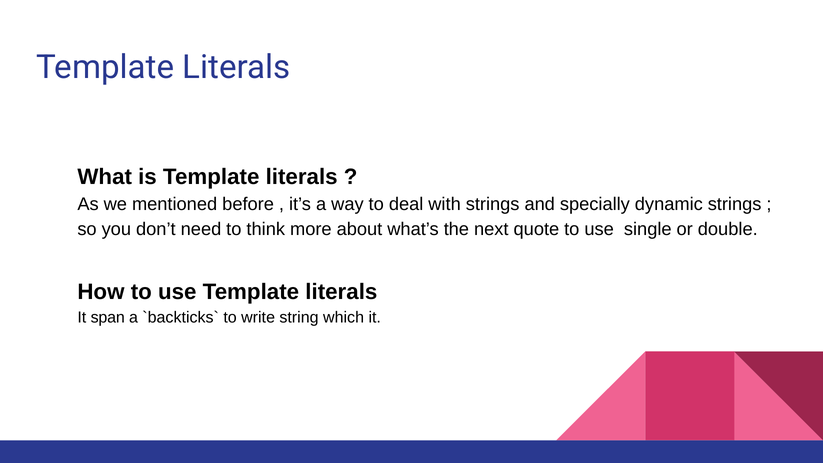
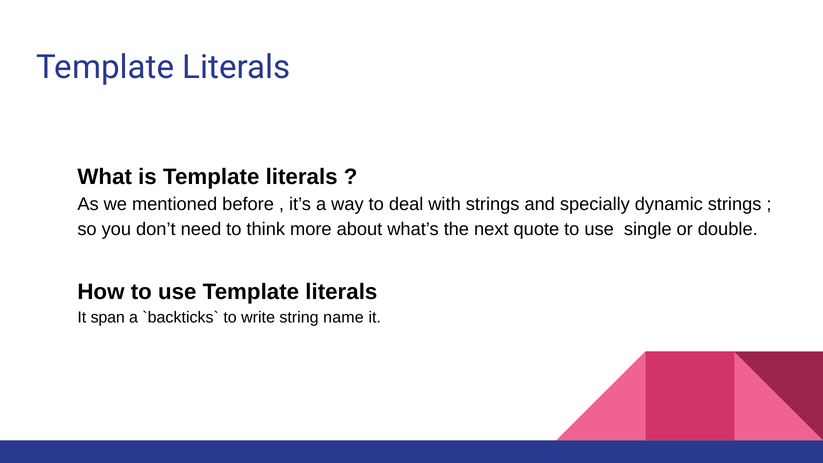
which: which -> name (343, 317)
